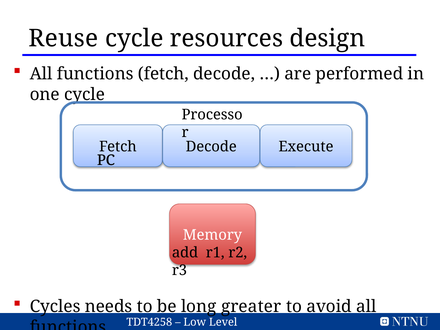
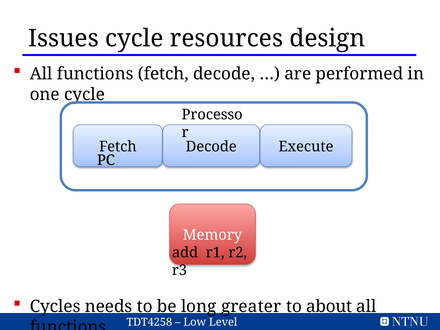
Reuse: Reuse -> Issues (63, 38)
avoid: avoid -> about (329, 306)
